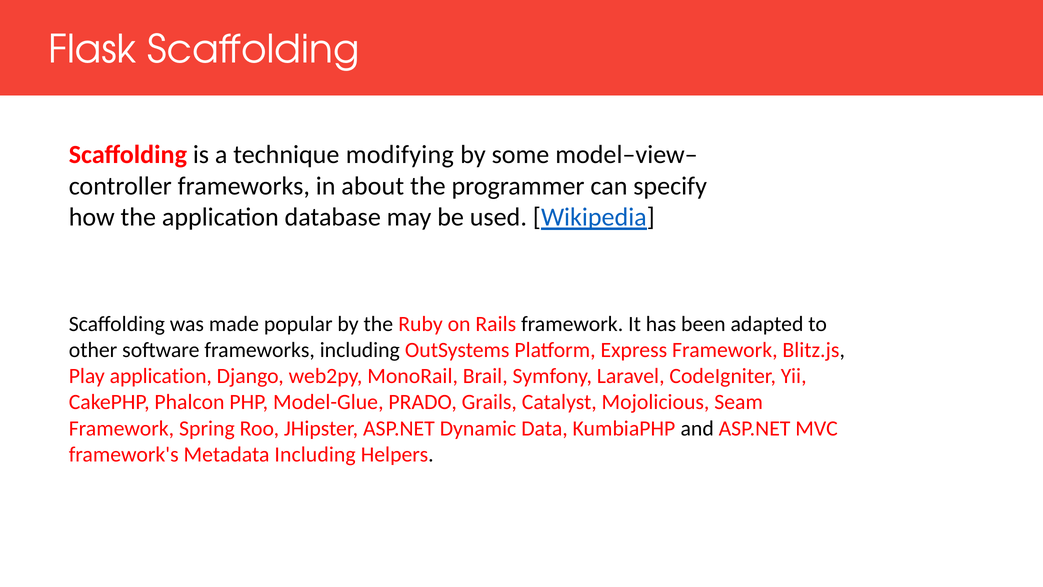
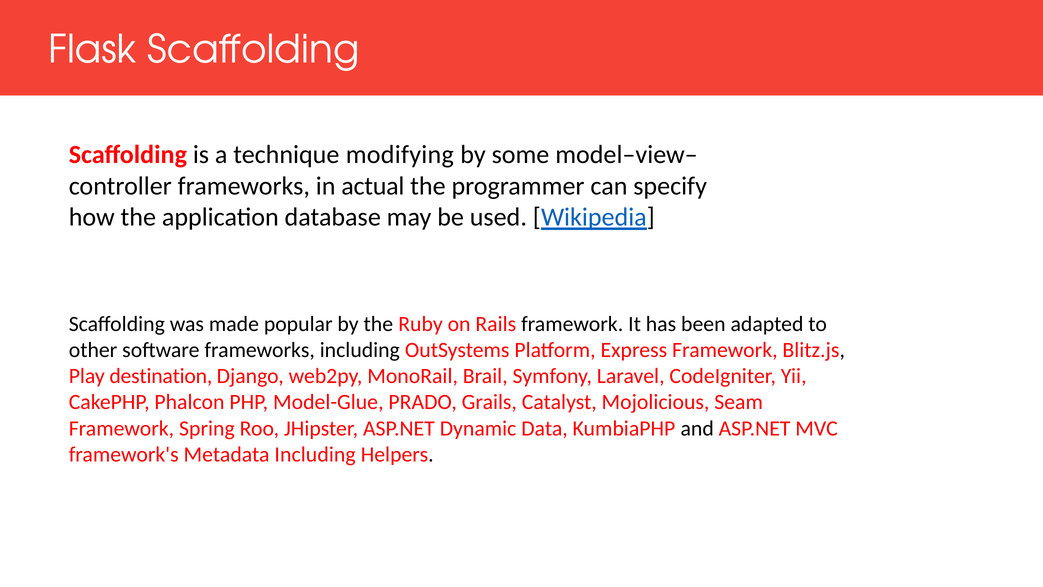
about: about -> actual (373, 186)
Play application: application -> destination (161, 376)
